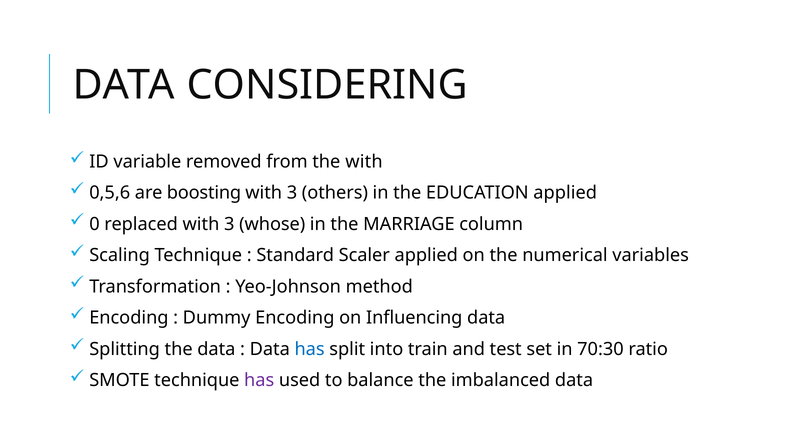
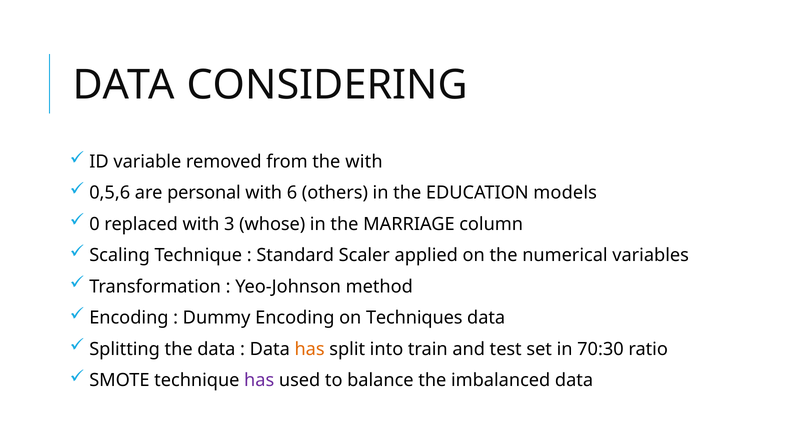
boosting: boosting -> personal (204, 193)
3: 3 -> 6 (292, 193)
EDUCATION applied: applied -> models (565, 193)
Influencing: Influencing -> Techniques (414, 318)
has colour: blue -> orange (310, 349)
